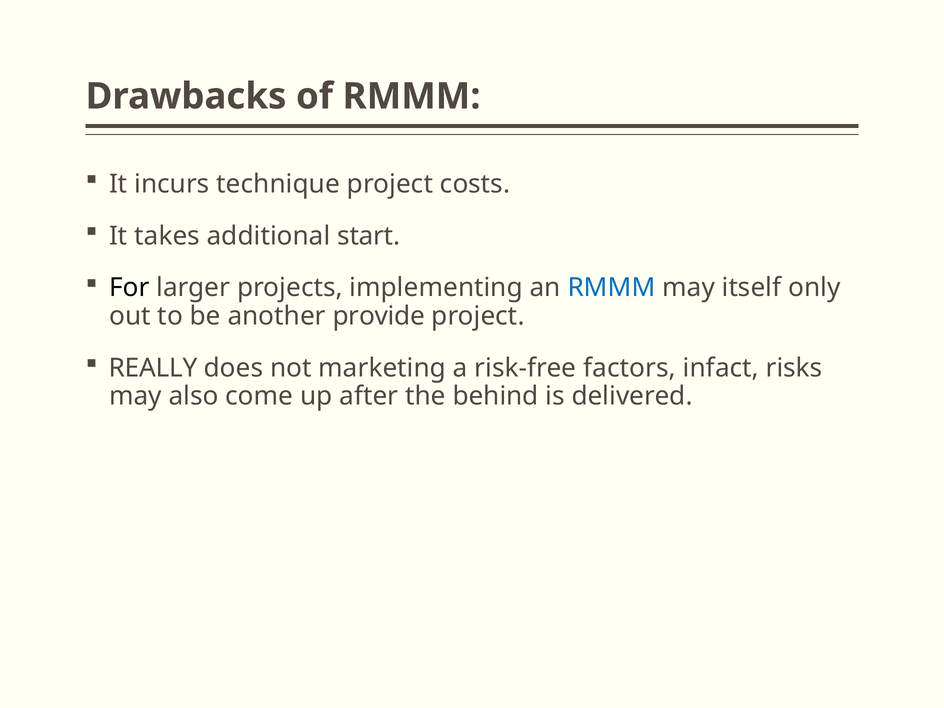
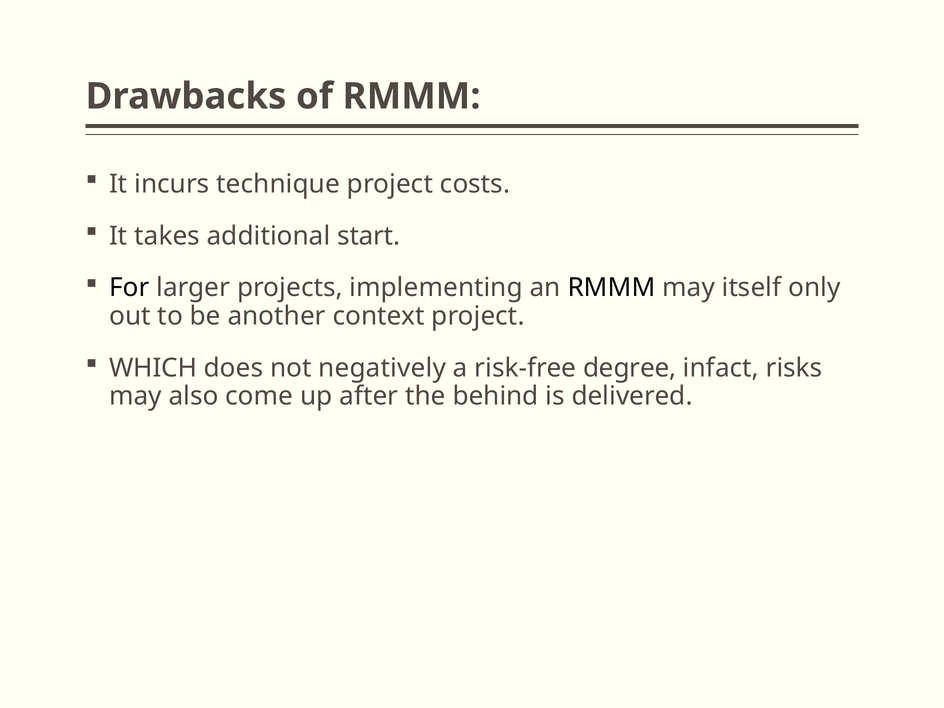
RMMM colour: blue -> black (611, 288)
provide: provide -> context (379, 316)
REALLY: REALLY -> WHICH (153, 368)
marketing: marketing -> negatively (382, 368)
factors: factors -> degree (630, 368)
